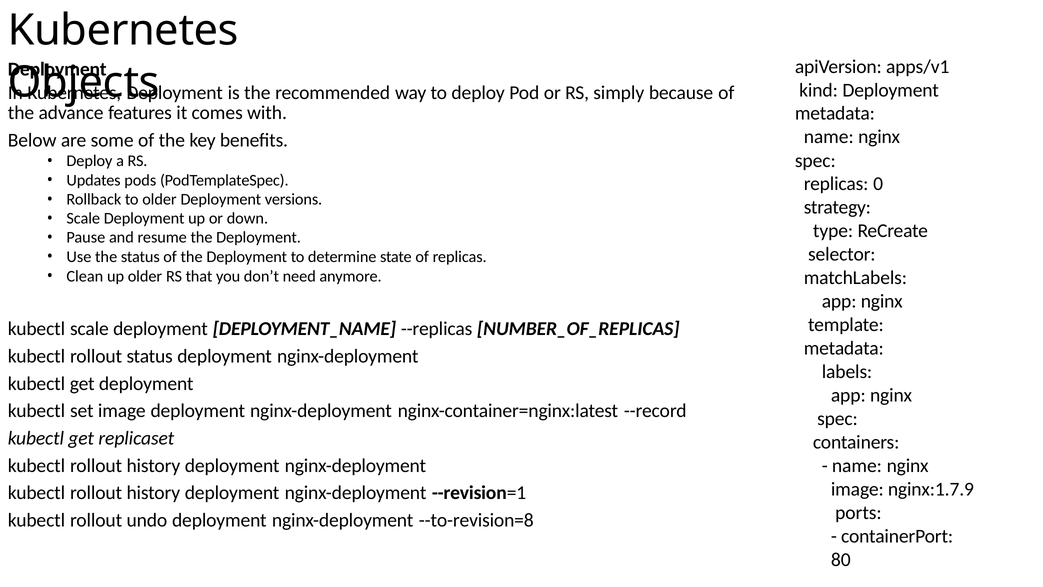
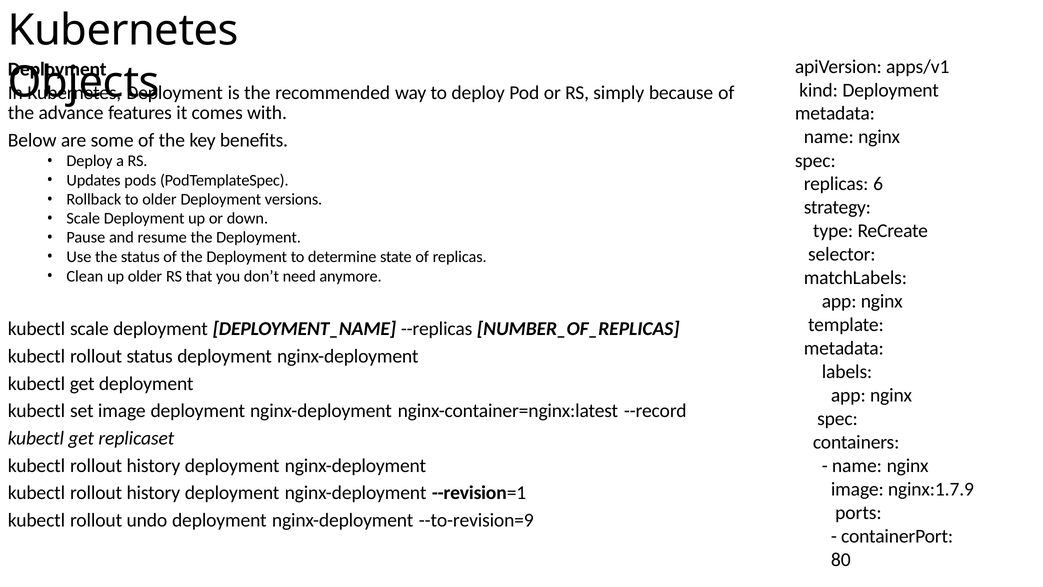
0: 0 -> 6 (878, 184)
--to-revision=8: --to-revision=8 -> --to-revision=9 (476, 520)
